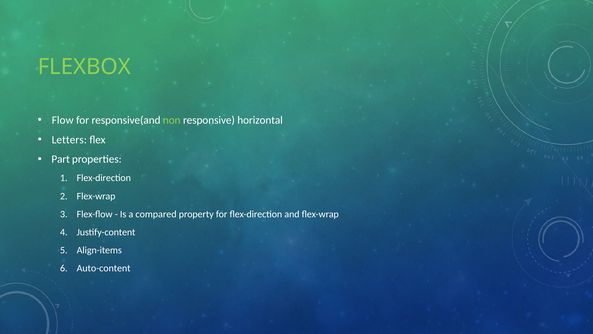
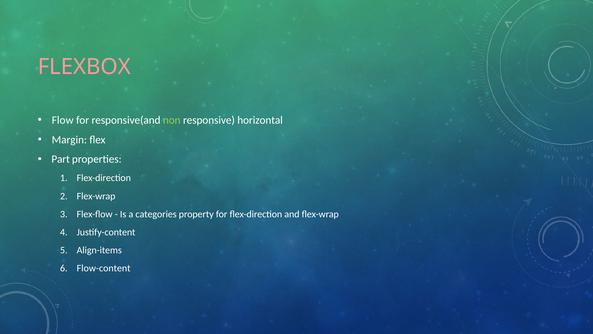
FLEXBOX colour: light green -> pink (84, 67)
Letters: Letters -> Margin (69, 140)
compared: compared -> categories (156, 214)
Auto-content: Auto-content -> Flow-content (104, 268)
